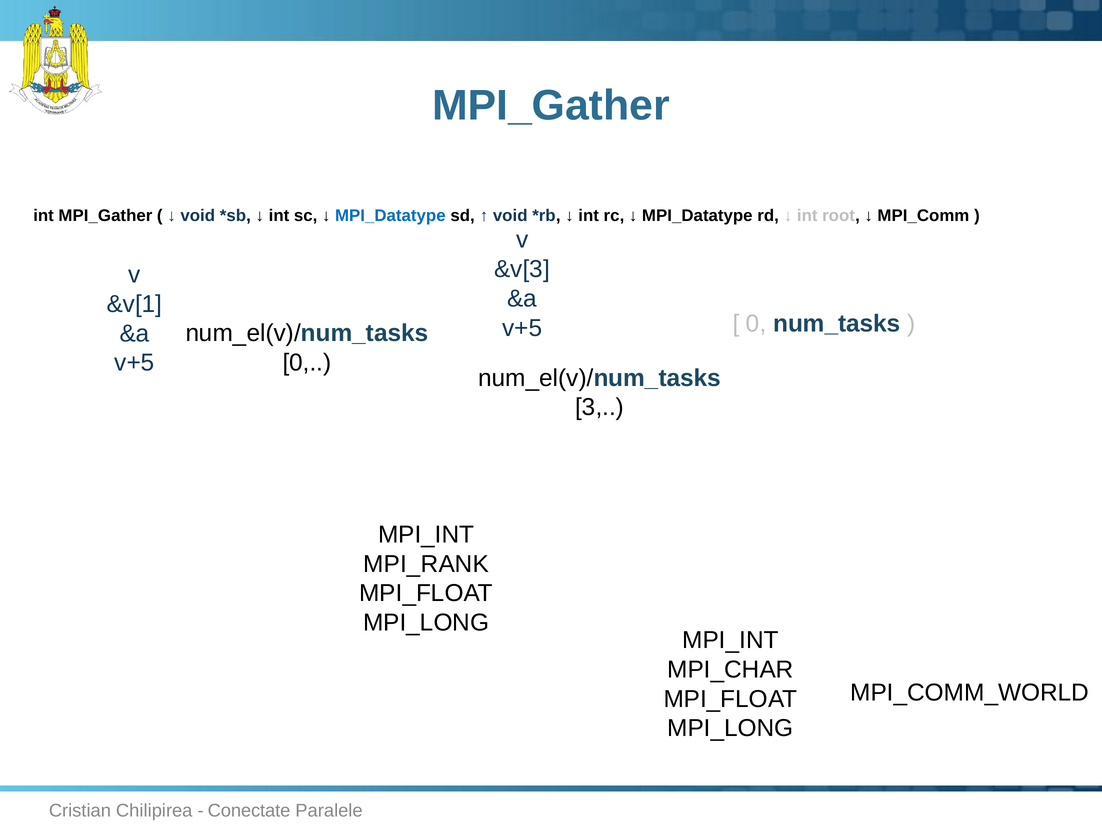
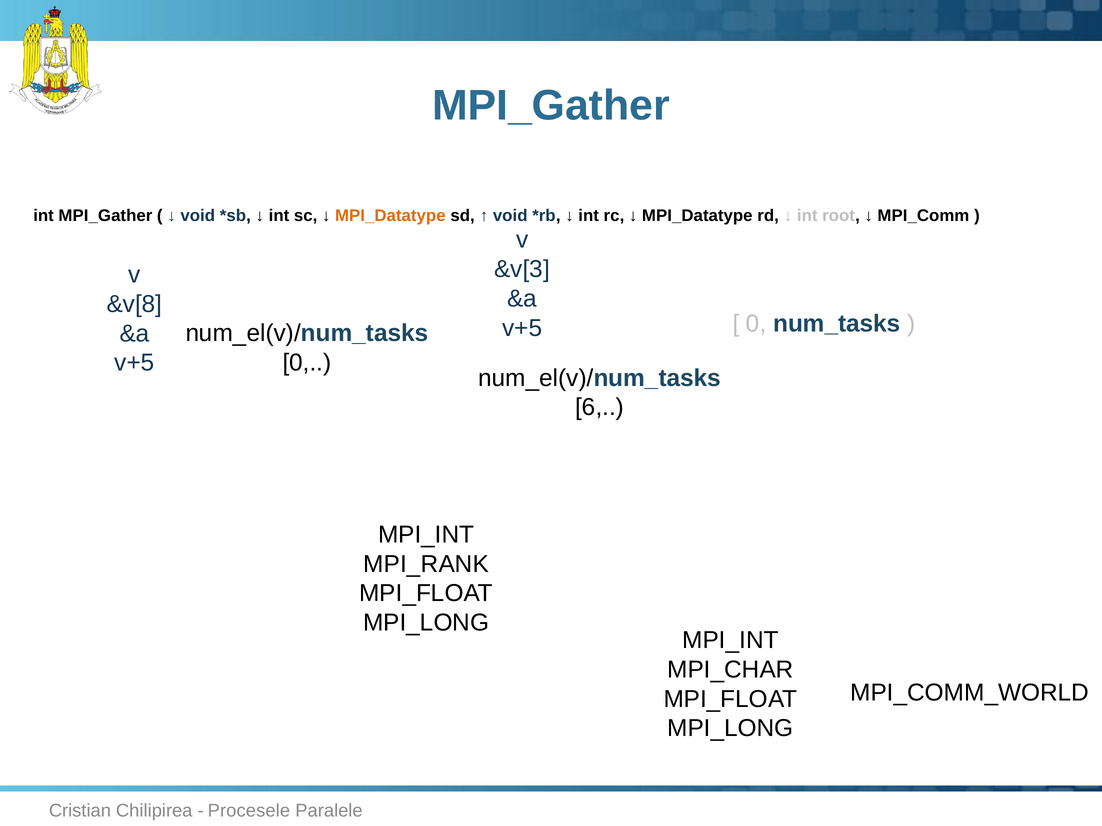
MPI_Datatype colour: blue -> orange (390, 216)
&v[1: &v[1 -> &v[8 (134, 304)
3: 3 -> 6 (600, 408)
Conectate: Conectate -> Procesele (249, 811)
